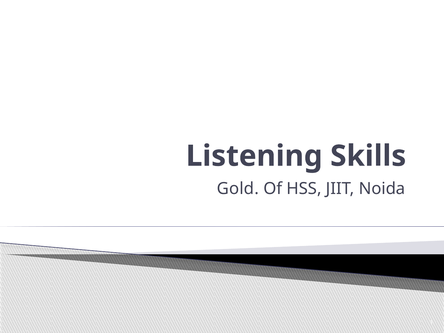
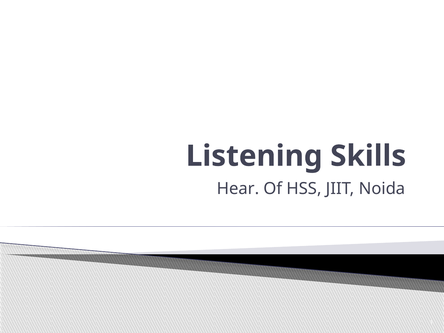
Gold: Gold -> Hear (238, 189)
